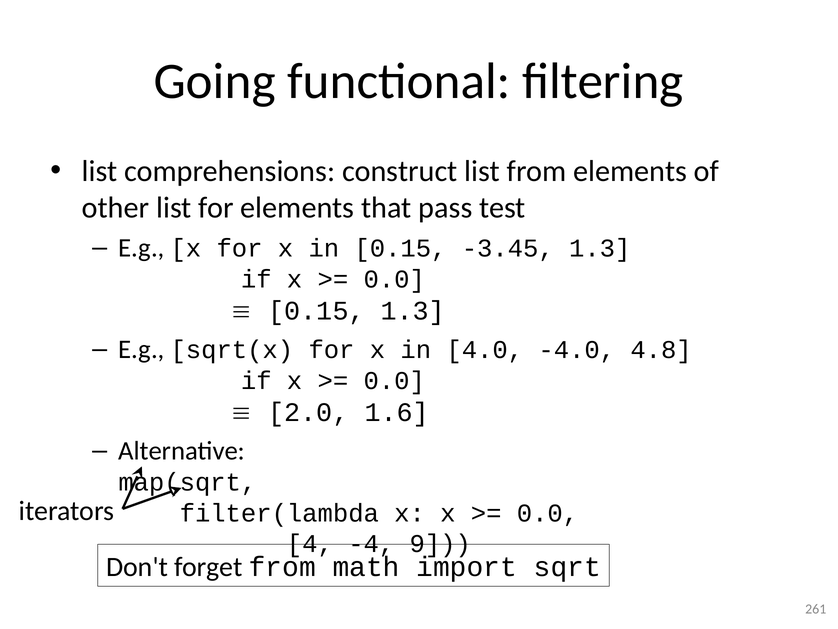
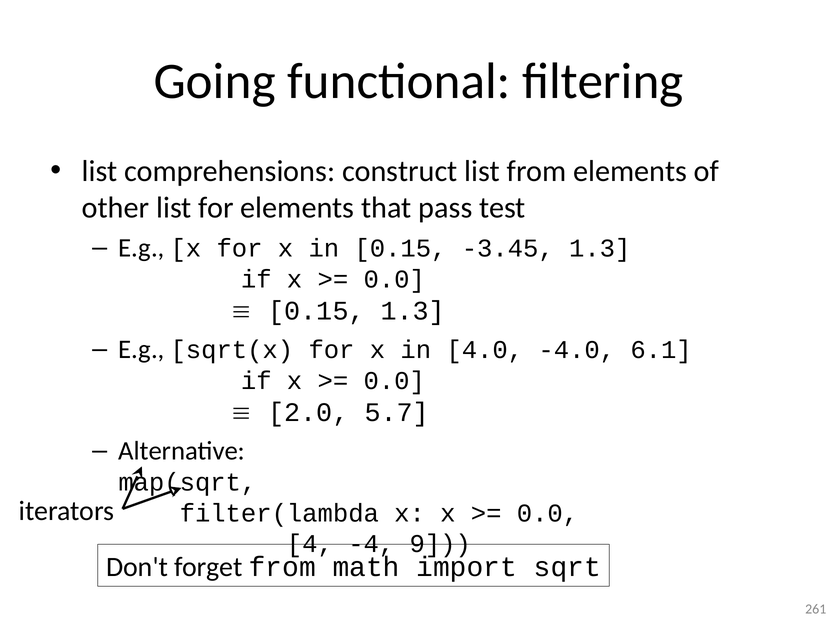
4.8: 4.8 -> 6.1 (661, 350)
1.6: 1.6 -> 5.7 (397, 412)
